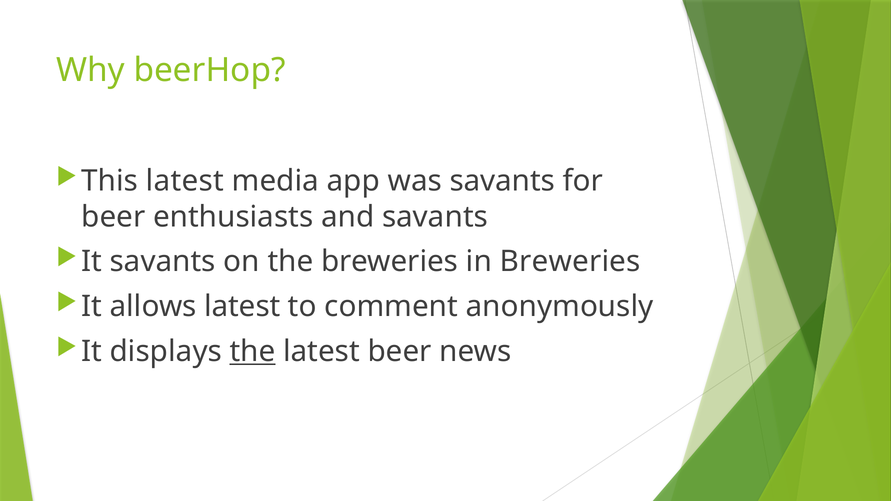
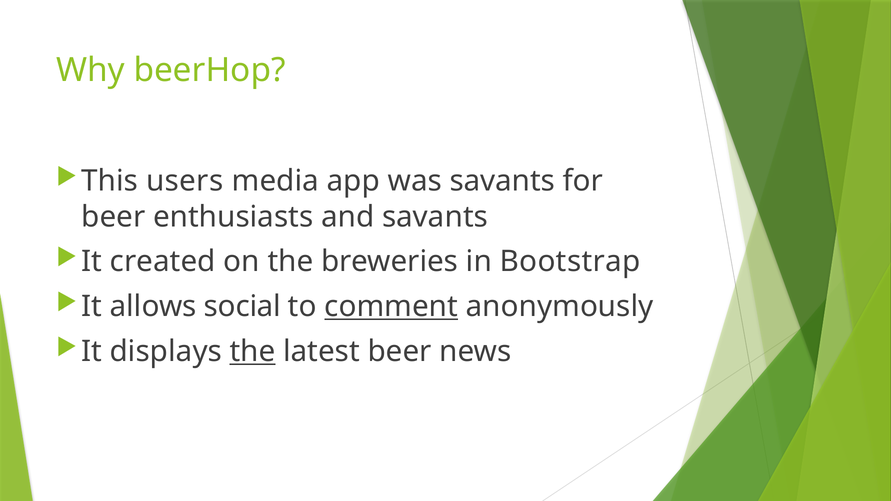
This latest: latest -> users (185, 181)
It savants: savants -> created (163, 262)
in Breweries: Breweries -> Bootstrap (570, 262)
allows latest: latest -> social (242, 307)
comment underline: none -> present (391, 307)
